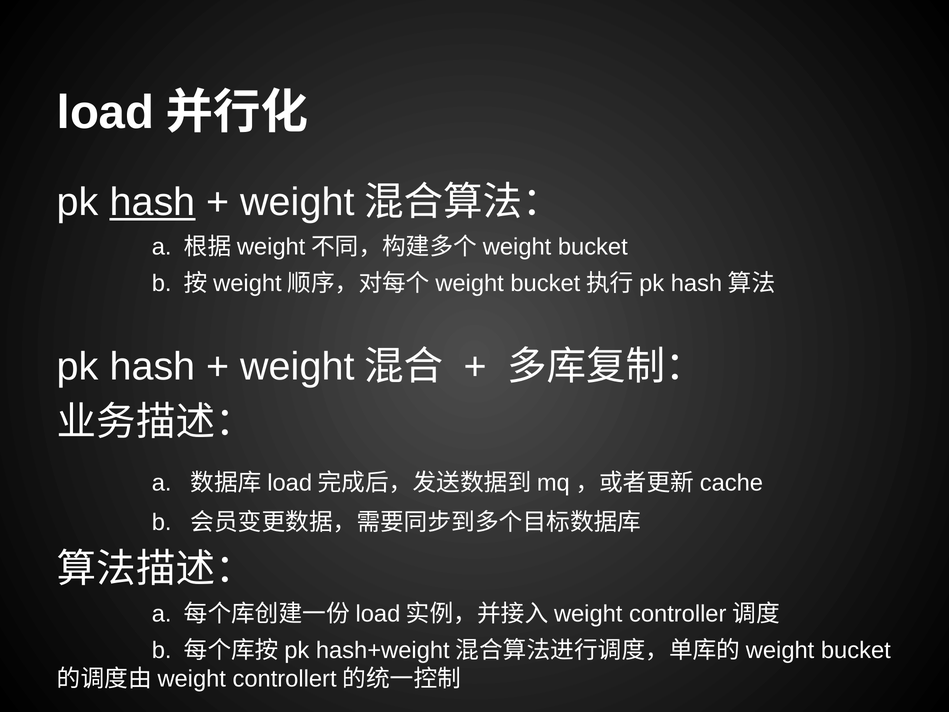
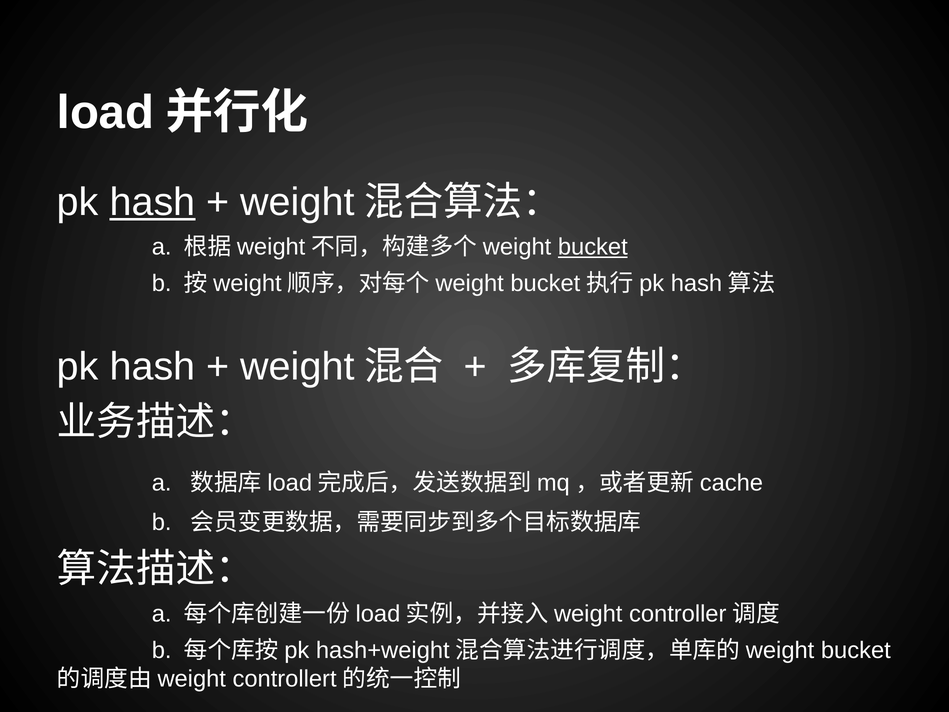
bucket underline: none -> present (593, 247)
